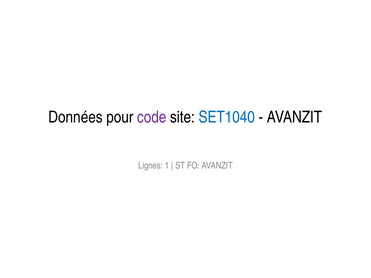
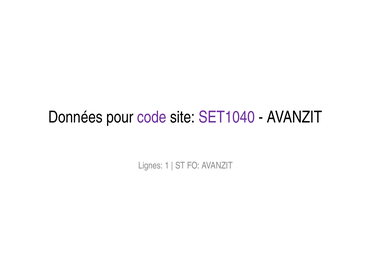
SET1040 colour: blue -> purple (227, 117)
